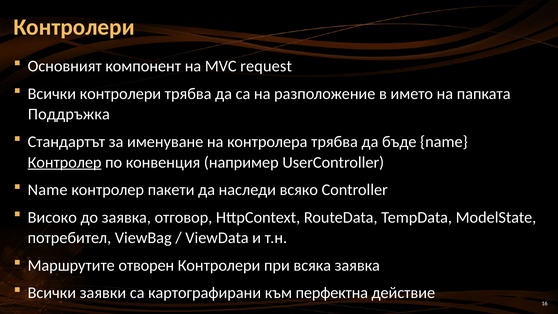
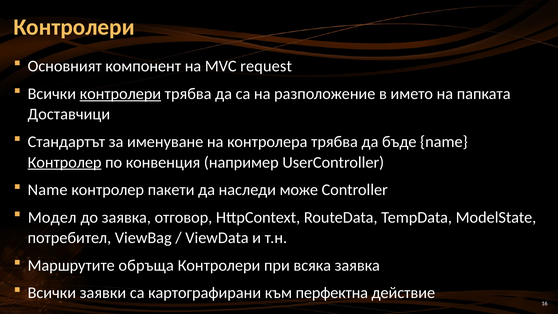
контролери underline: none -> present (120, 94)
Поддръжка: Поддръжка -> Доставчици (69, 114)
всяко: всяко -> може (299, 190)
Високо: Високо -> Модел (52, 217)
отворен: отворен -> обръща (146, 265)
